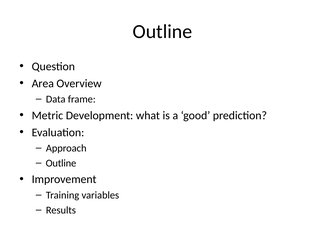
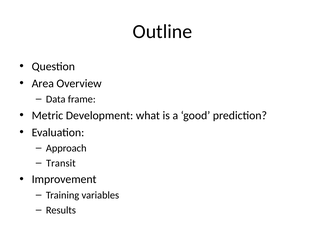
Outline: Outline -> Transit (61, 163)
